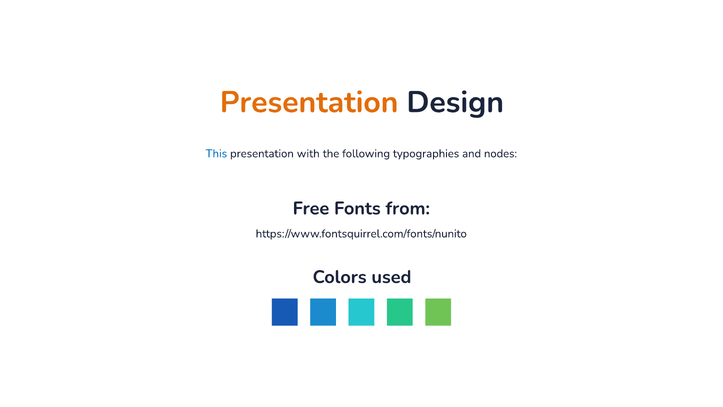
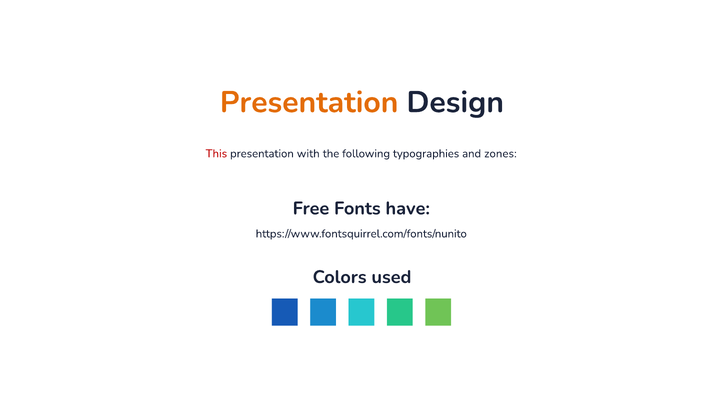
This colour: blue -> red (216, 153)
nodes: nodes -> zones (500, 153)
from: from -> have (408, 208)
